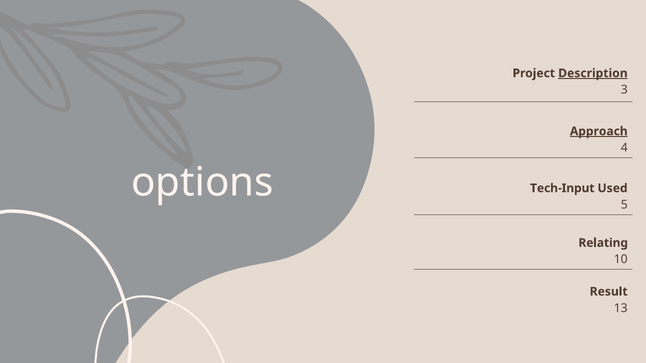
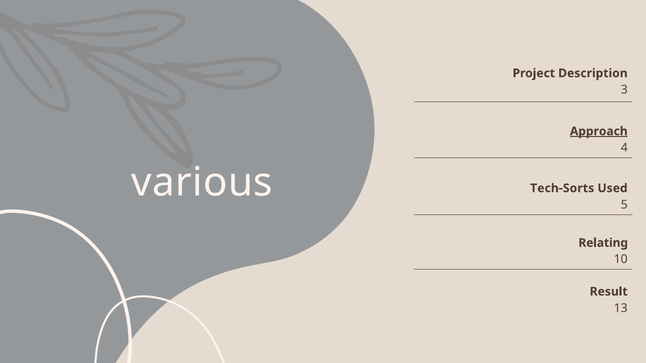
Description underline: present -> none (593, 73)
options: options -> various (202, 183)
Tech-Input: Tech-Input -> Tech-Sorts (562, 188)
